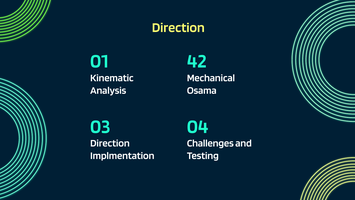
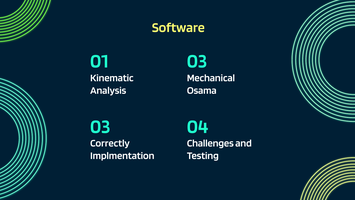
Direction: Direction -> Software (178, 28)
01 42: 42 -> 03 (197, 61)
Direction: Direction -> Correctly (110, 143)
